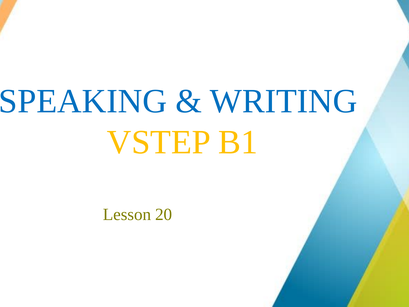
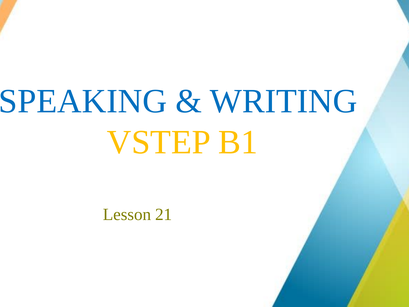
20: 20 -> 21 (164, 214)
